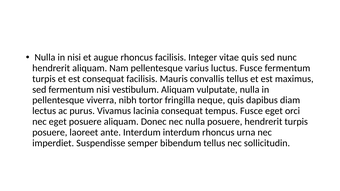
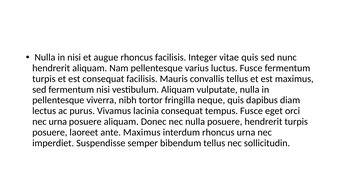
nec eget: eget -> urna (58, 122)
ante Interdum: Interdum -> Maximus (142, 132)
